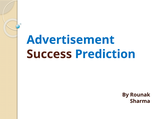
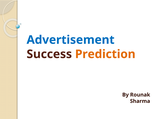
Prediction colour: blue -> orange (105, 54)
